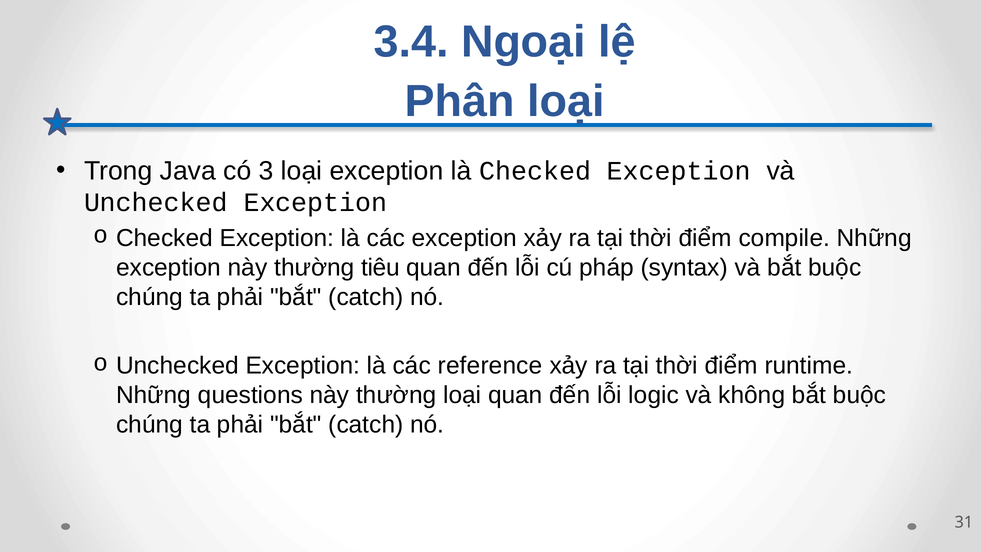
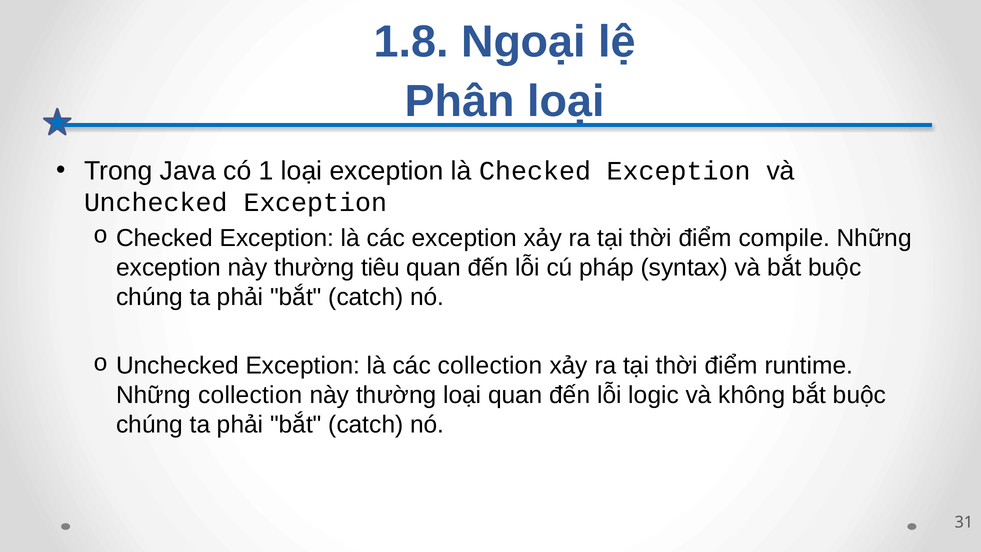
3.4: 3.4 -> 1.8 (411, 42)
3: 3 -> 1 (266, 171)
các reference: reference -> collection (490, 366)
Những questions: questions -> collection (250, 395)
